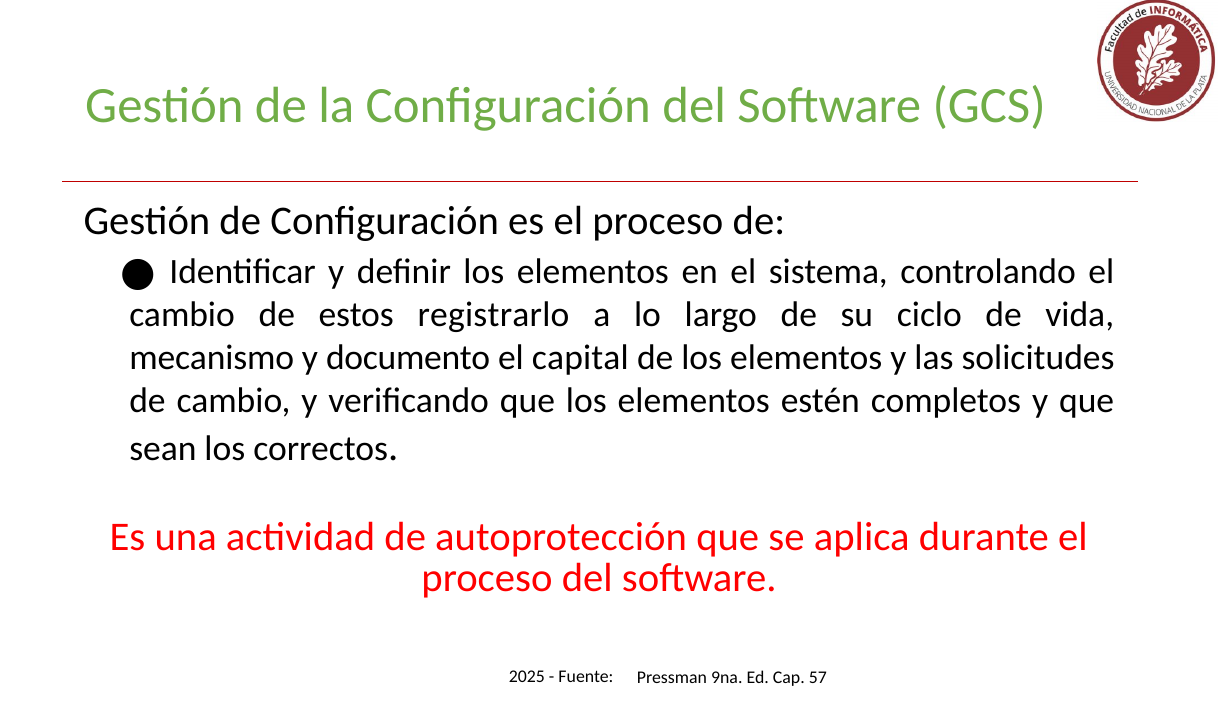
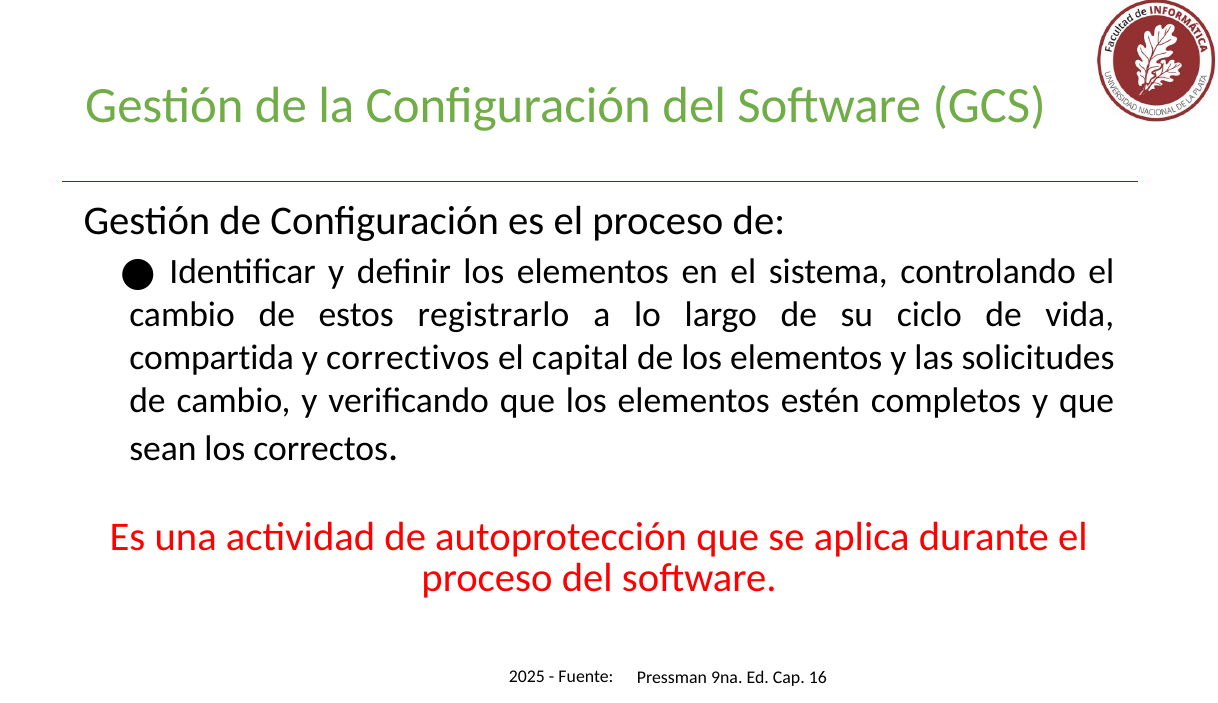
mecanismo: mecanismo -> compartida (212, 358)
documento: documento -> correctivos (408, 358)
57: 57 -> 16 (818, 677)
